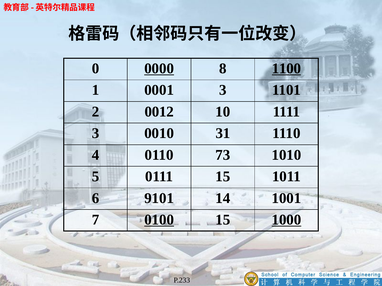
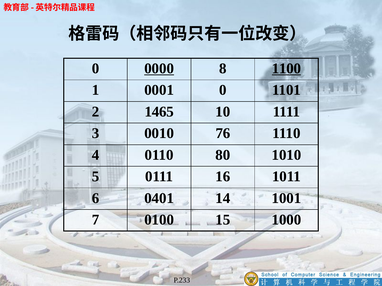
0001 3: 3 -> 0 (223, 90)
0012: 0012 -> 1465 (159, 112)
31: 31 -> 76 (223, 134)
73: 73 -> 80 (223, 155)
0111 15: 15 -> 16 (223, 177)
9101: 9101 -> 0401 (159, 198)
0100 underline: present -> none (159, 220)
1000 underline: present -> none (286, 220)
